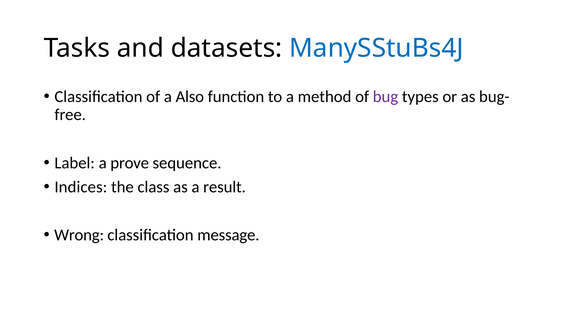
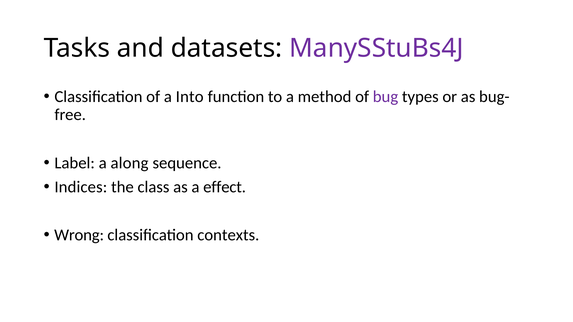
ManySStuBs4J colour: blue -> purple (376, 48)
Also: Also -> Into (190, 97)
prove: prove -> along (130, 163)
result: result -> effect (225, 187)
message: message -> contexts (228, 235)
